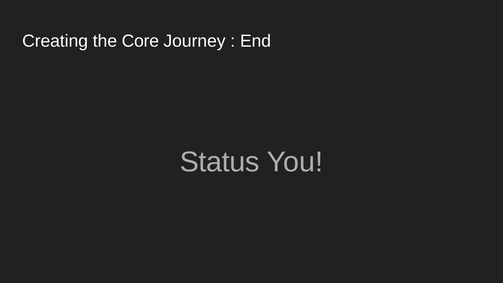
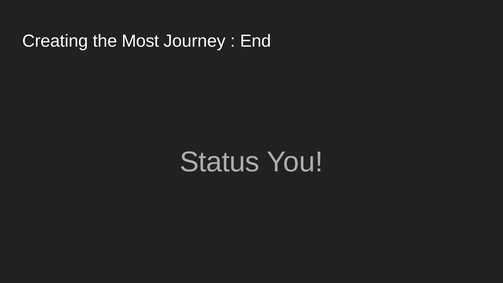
Core: Core -> Most (140, 41)
